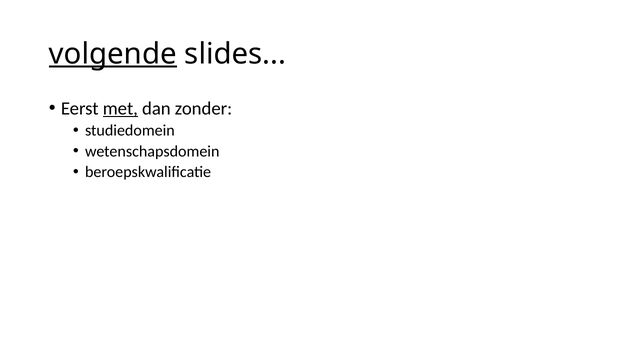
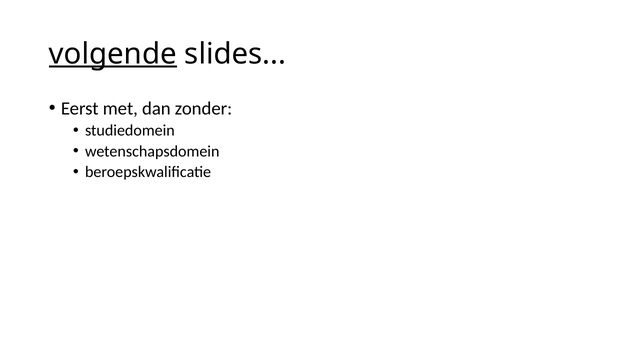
met underline: present -> none (120, 109)
